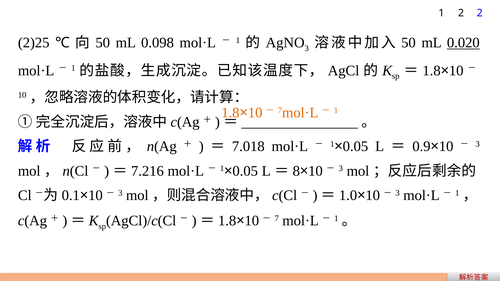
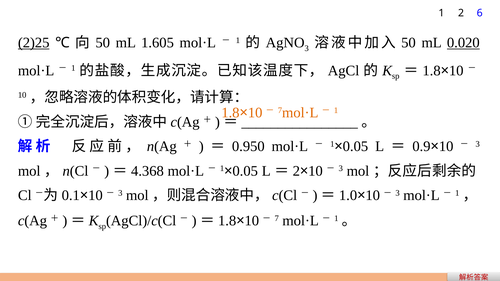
2 2: 2 -> 6 (480, 13)
2)25 underline: none -> present (34, 43)
0.098: 0.098 -> 1.605 (157, 43)
7.018: 7.018 -> 0.950 (248, 147)
7.216: 7.216 -> 4.368 (147, 171)
8: 8 -> 2 (296, 171)
